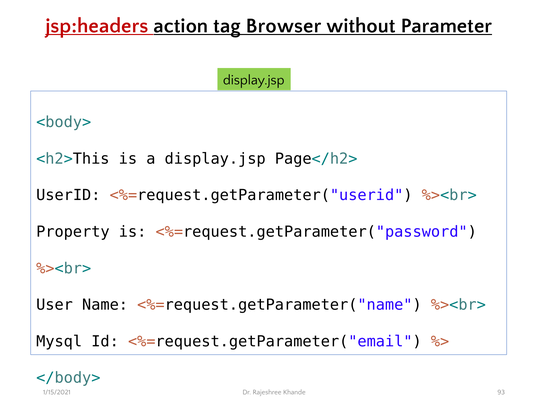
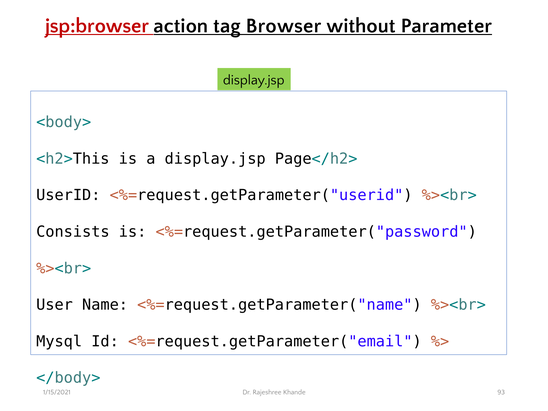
jsp:headers: jsp:headers -> jsp:browser (97, 26)
Property: Property -> Consists (73, 232)
